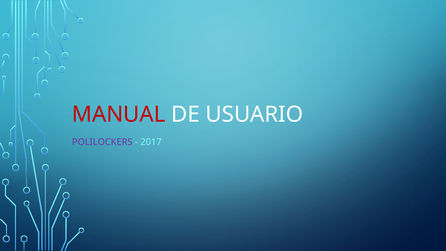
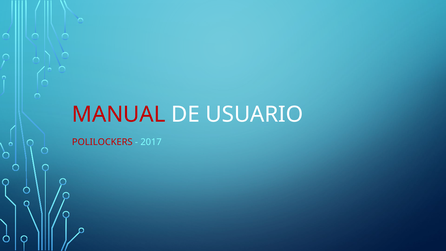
POLILOCKERS colour: purple -> red (102, 142)
